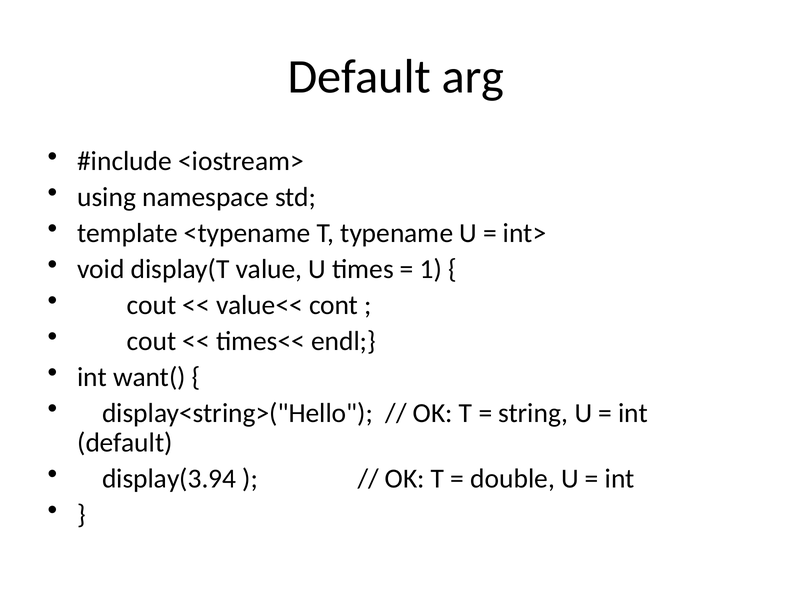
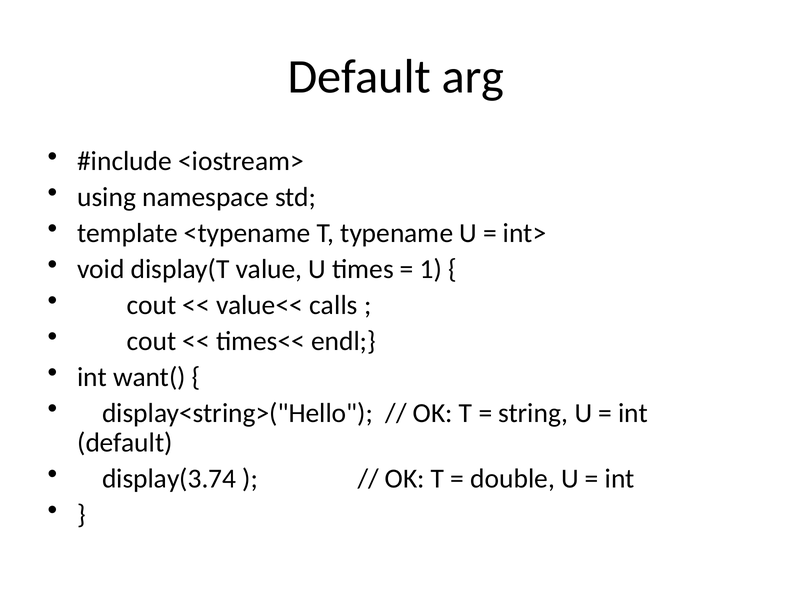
cont: cont -> calls (333, 305)
display(3.94: display(3.94 -> display(3.74 (169, 479)
